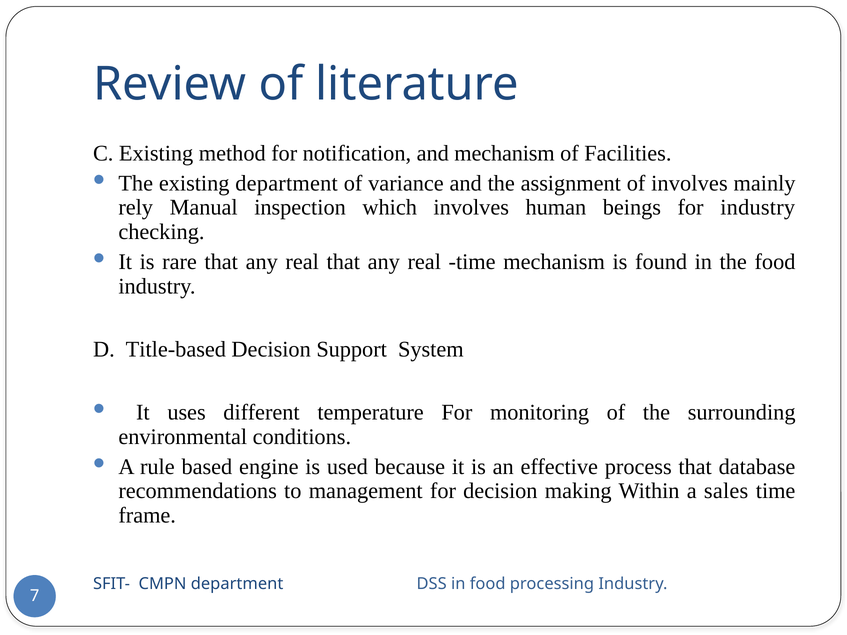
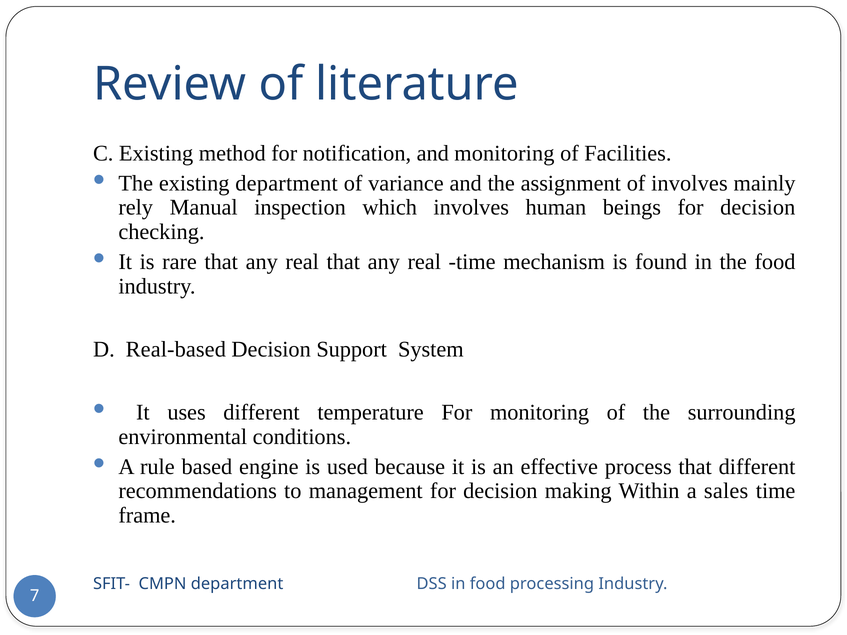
and mechanism: mechanism -> monitoring (504, 153)
beings for industry: industry -> decision (758, 208)
Title-based: Title-based -> Real-based (176, 349)
that database: database -> different (757, 467)
